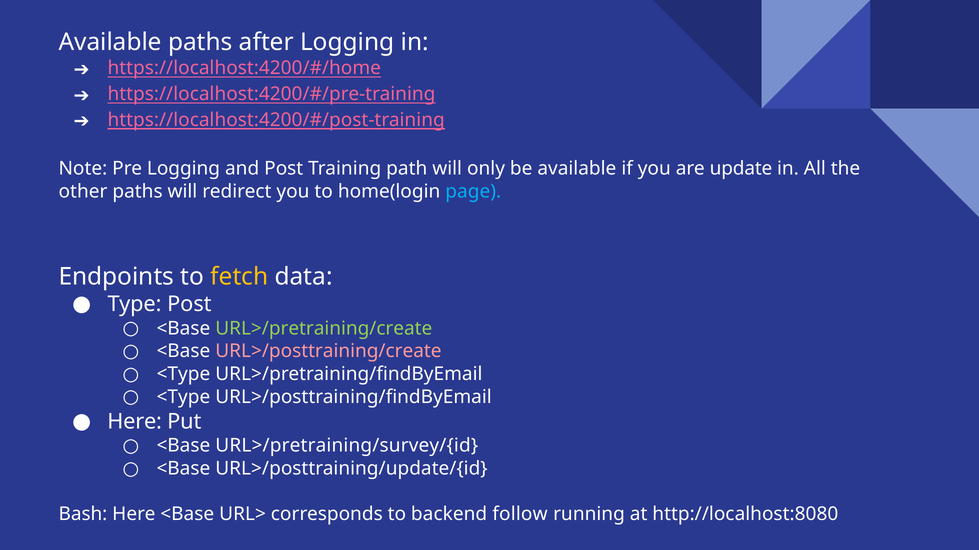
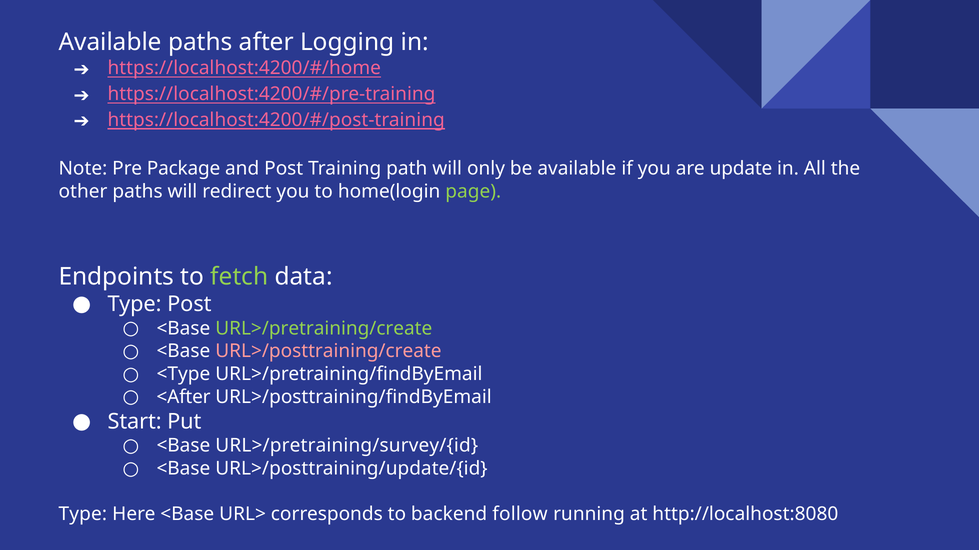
Pre Logging: Logging -> Package (184, 169)
page colour: light blue -> light green (473, 192)
fetch colour: yellow -> light green (239, 277)
<Type: <Type -> <After (184, 397)
Here: Here -> Start (135, 422)
Bash: Bash -> Type (83, 515)
